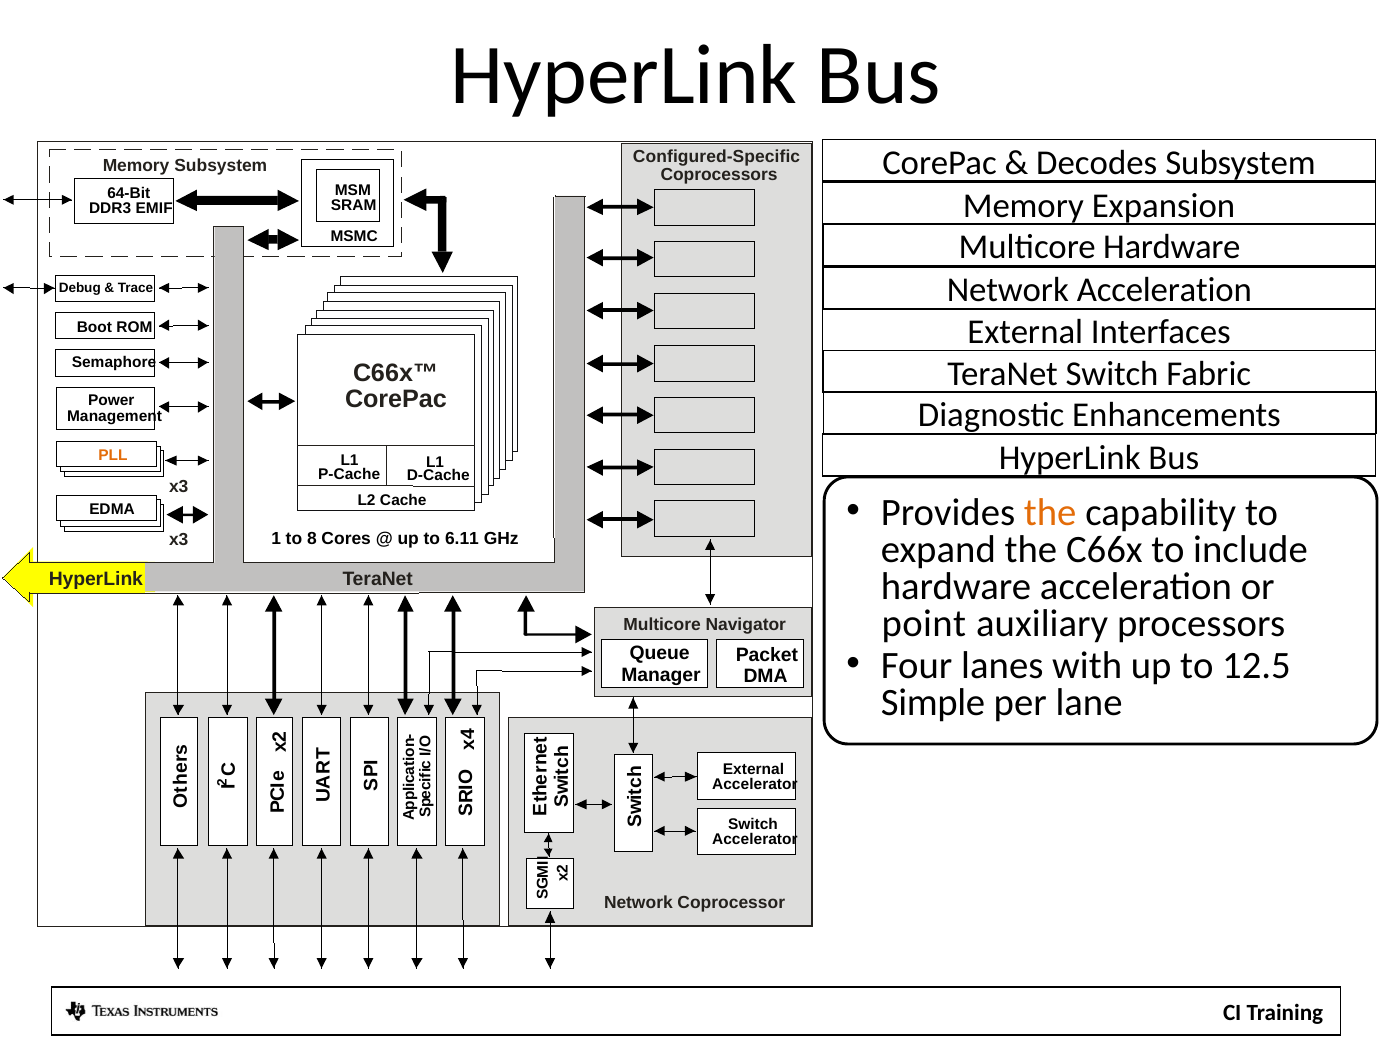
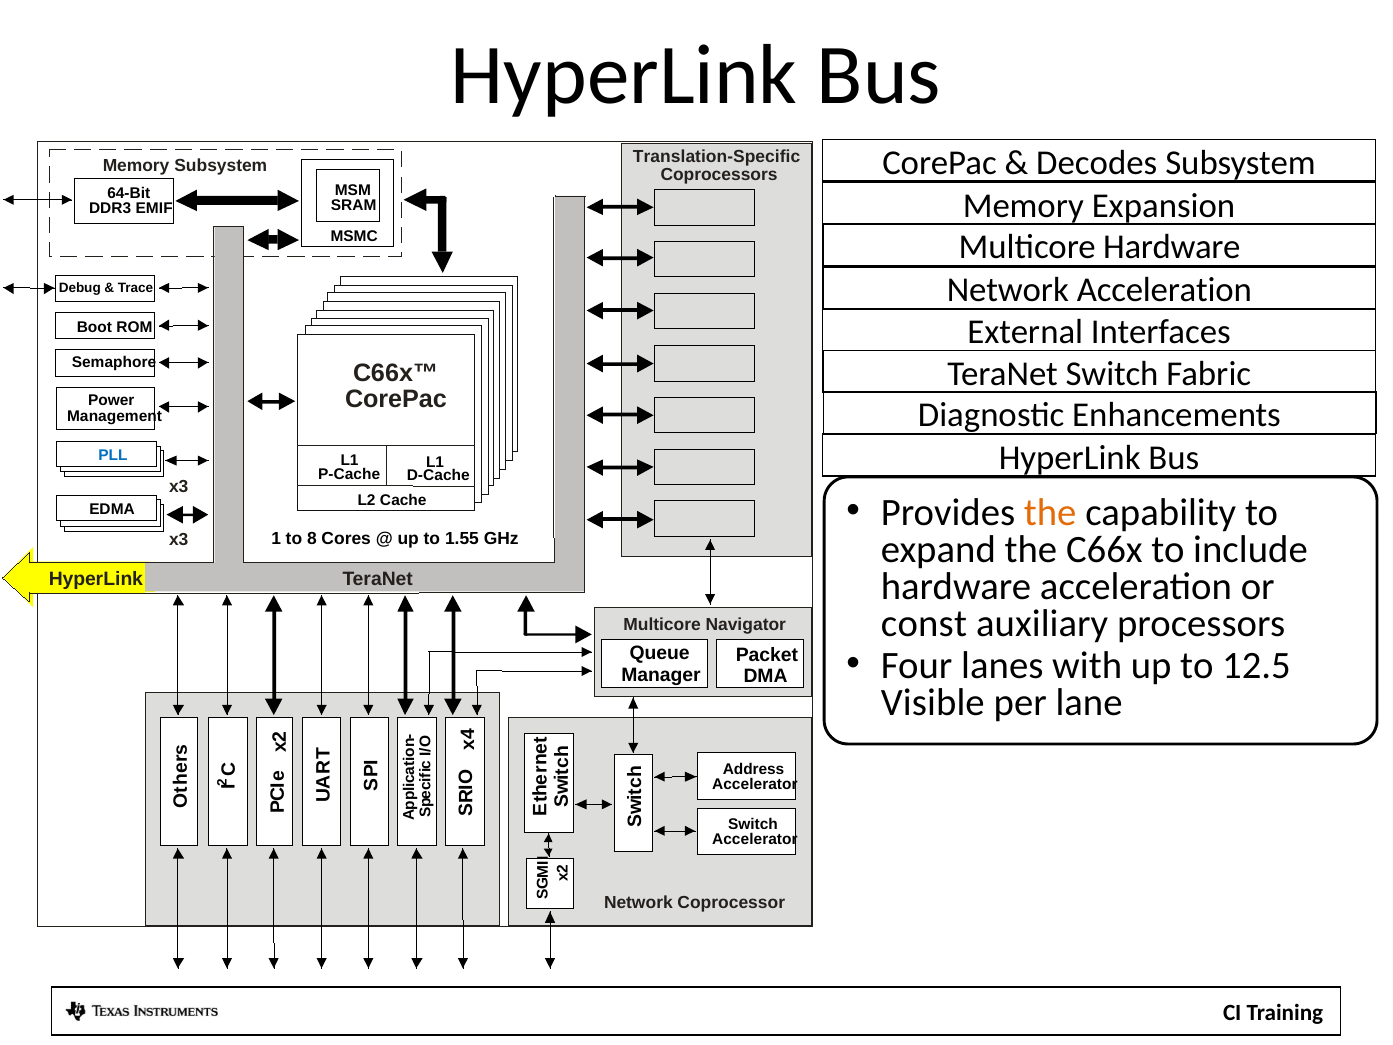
Configured-Specific: Configured-Specific -> Translation-Specific (717, 157)
PLL colour: orange -> blue (113, 456)
6.11: 6.11 -> 1.55 (462, 539)
point: point -> const (924, 624)
Simple: Simple -> Visible (933, 702)
External: External -> Address (754, 769)
